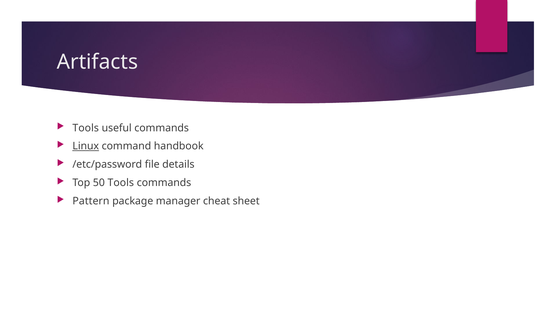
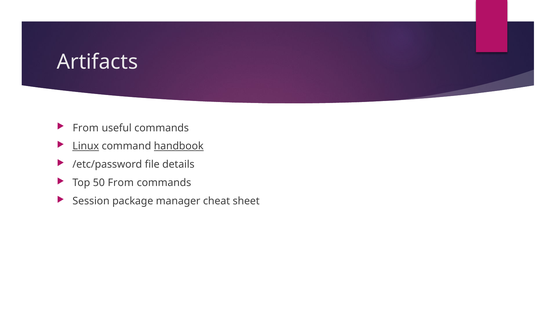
Tools: Tools -> From (86, 128)
handbook underline: none -> present (179, 146)
50 Tools: Tools -> From (121, 183)
Pattern: Pattern -> Session (91, 201)
